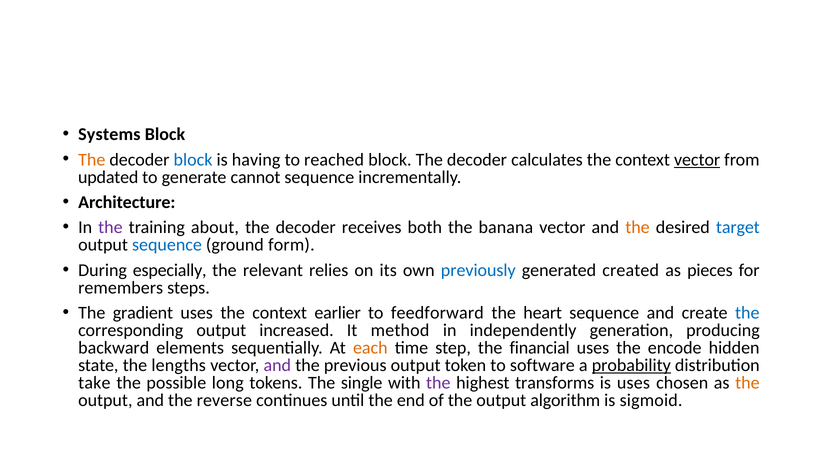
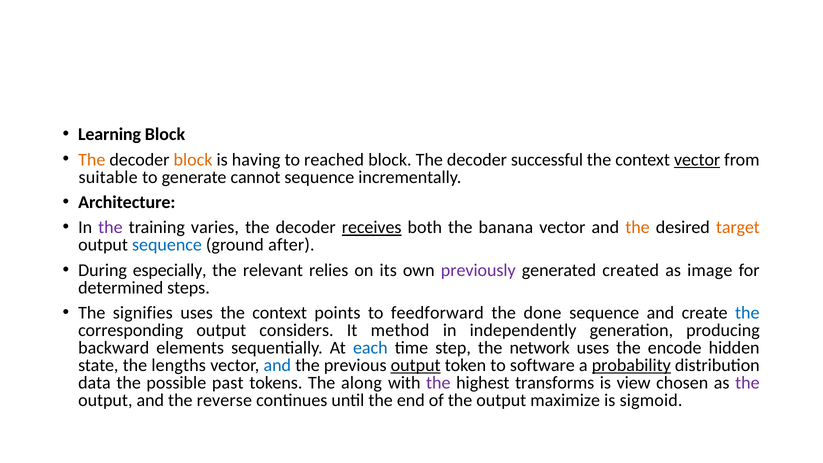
Systems: Systems -> Learning (110, 134)
block colour: blue -> orange (193, 160)
calculates: calculates -> successful (547, 160)
updated: updated -> suitable (108, 177)
about: about -> varies (215, 227)
receives underline: none -> present (372, 227)
target colour: blue -> orange (738, 227)
form: form -> after (291, 245)
previously colour: blue -> purple (478, 270)
pieces: pieces -> image (710, 270)
remembers: remembers -> determined (121, 288)
gradient: gradient -> signifies (143, 313)
earlier: earlier -> points (337, 313)
heart: heart -> done (543, 313)
increased: increased -> considers (297, 330)
each colour: orange -> blue (370, 348)
financial: financial -> network (540, 348)
and colour: purple -> blue (277, 365)
output underline: none -> present (416, 365)
take: take -> data (94, 383)
long: long -> past (228, 383)
single: single -> along (362, 383)
is uses: uses -> view (634, 383)
the colour: orange -> purple (747, 383)
algorithm: algorithm -> maximize (565, 400)
